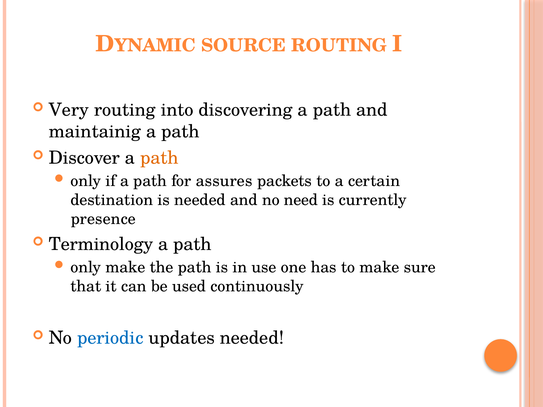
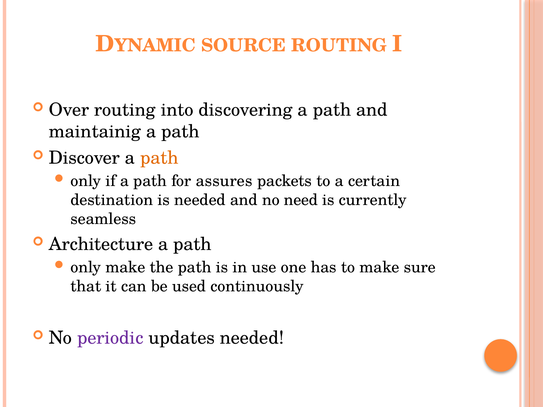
Very: Very -> Over (69, 110)
presence: presence -> seamless (103, 219)
Terminology: Terminology -> Architecture (101, 244)
periodic colour: blue -> purple (110, 338)
